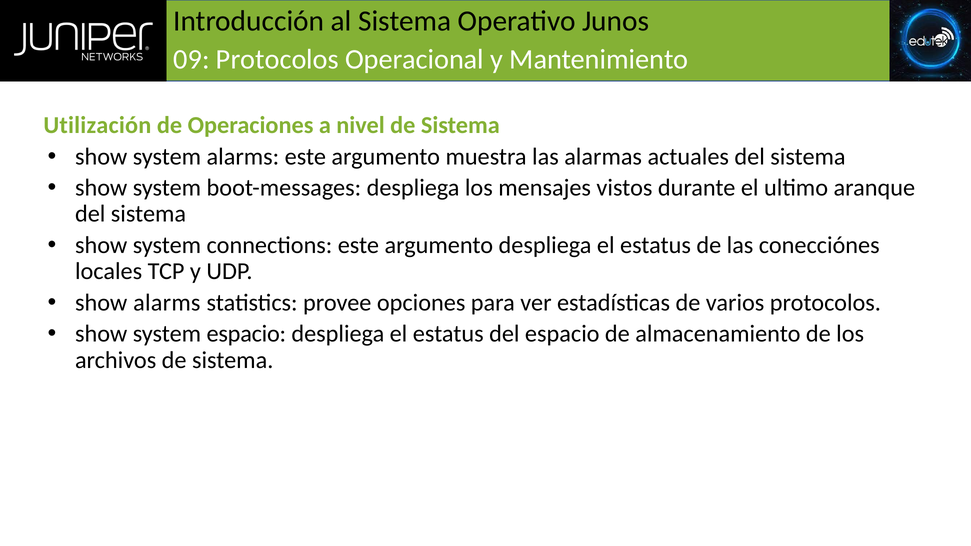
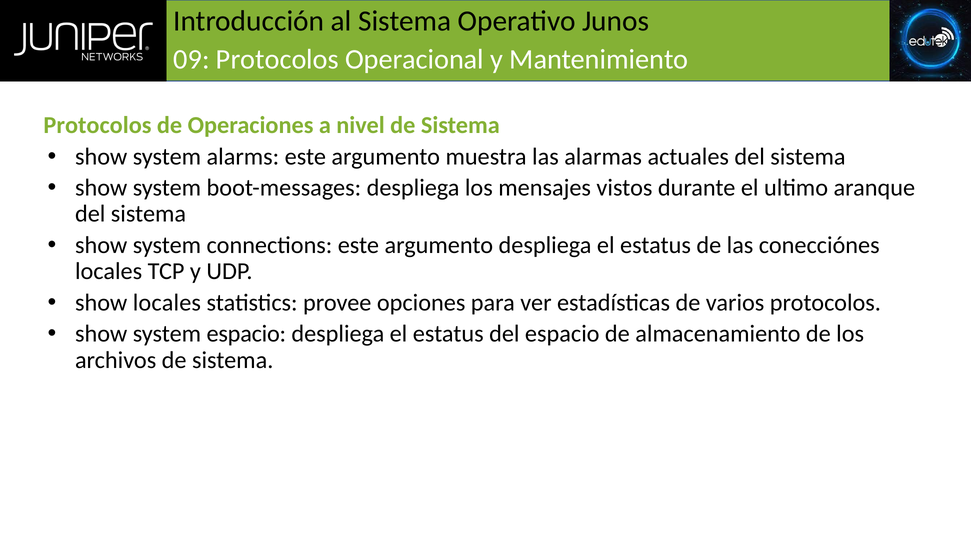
Utilización: Utilización -> Protocolos (97, 125)
show alarms: alarms -> locales (167, 303)
